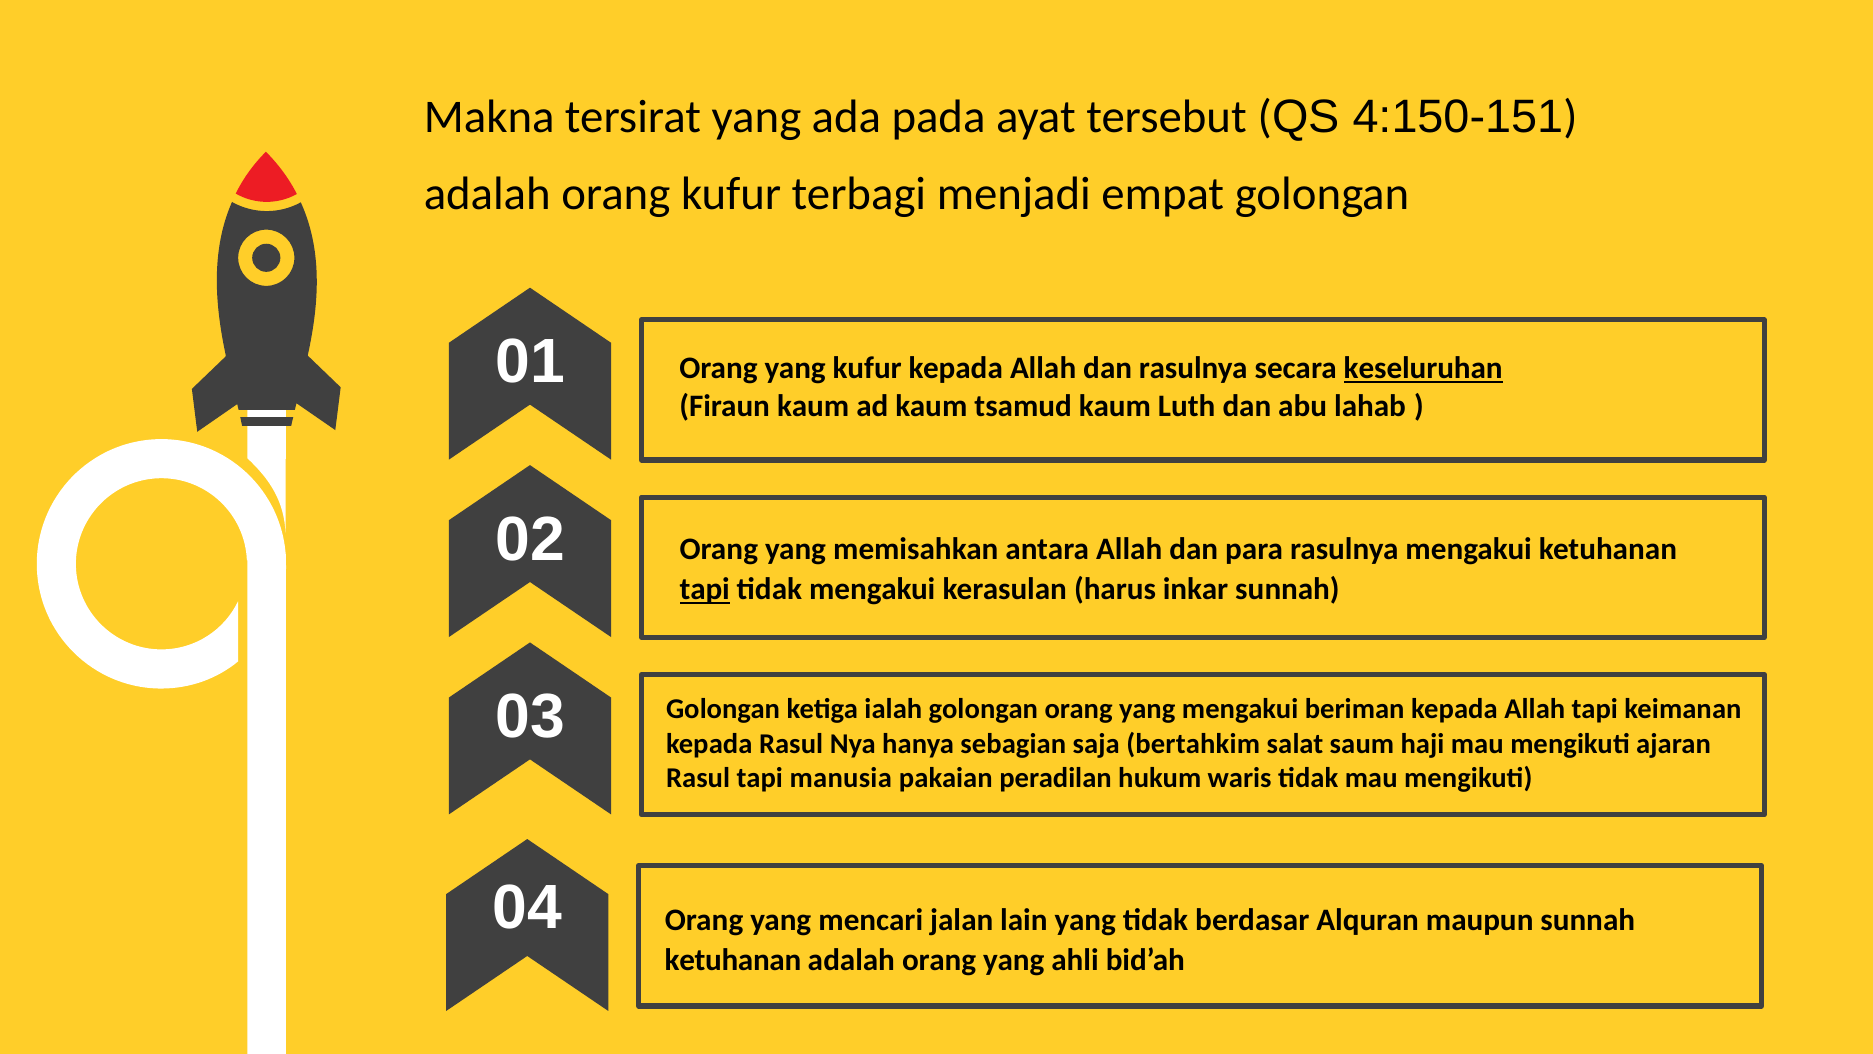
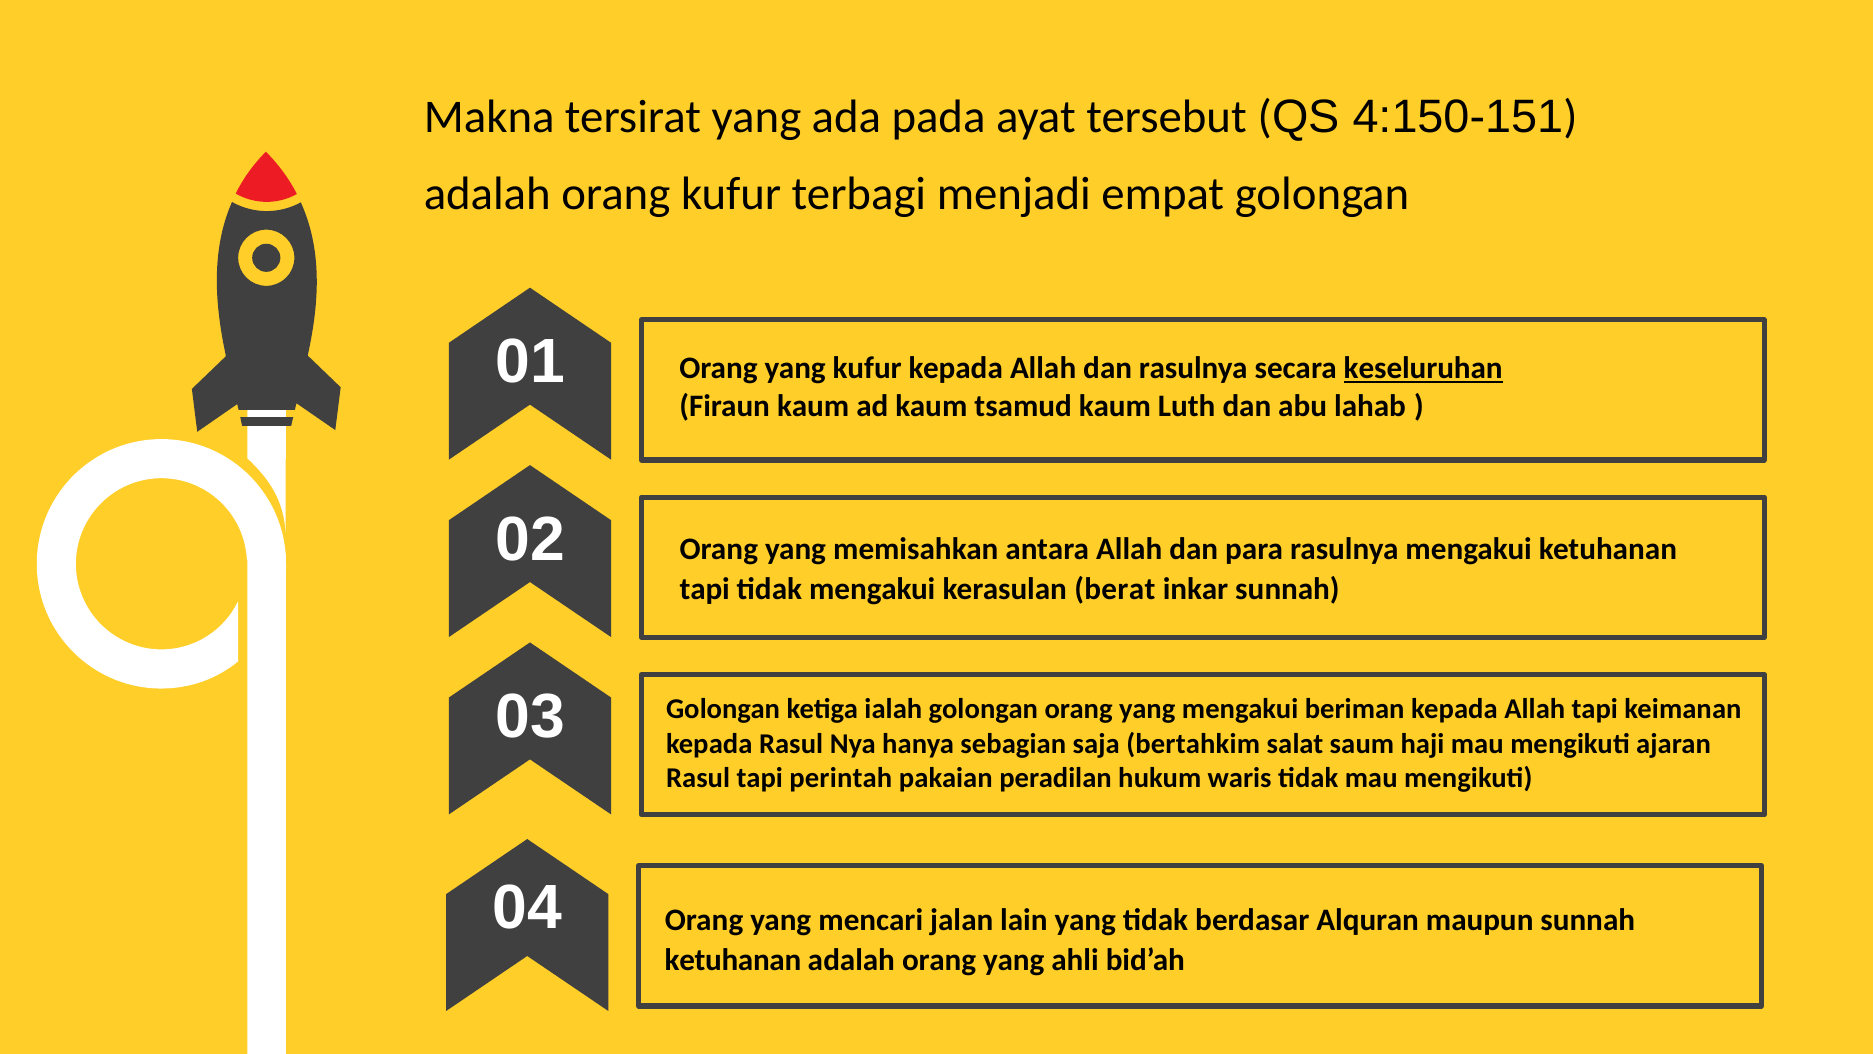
tapi underline: present -> none (705, 589)
harus: harus -> berat (1115, 589)
manusia: manusia -> perintah (841, 778)
